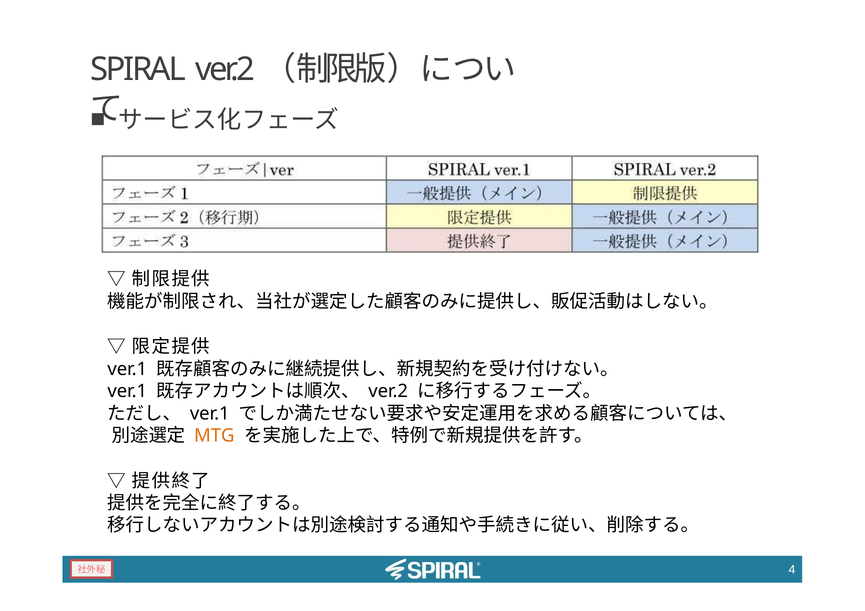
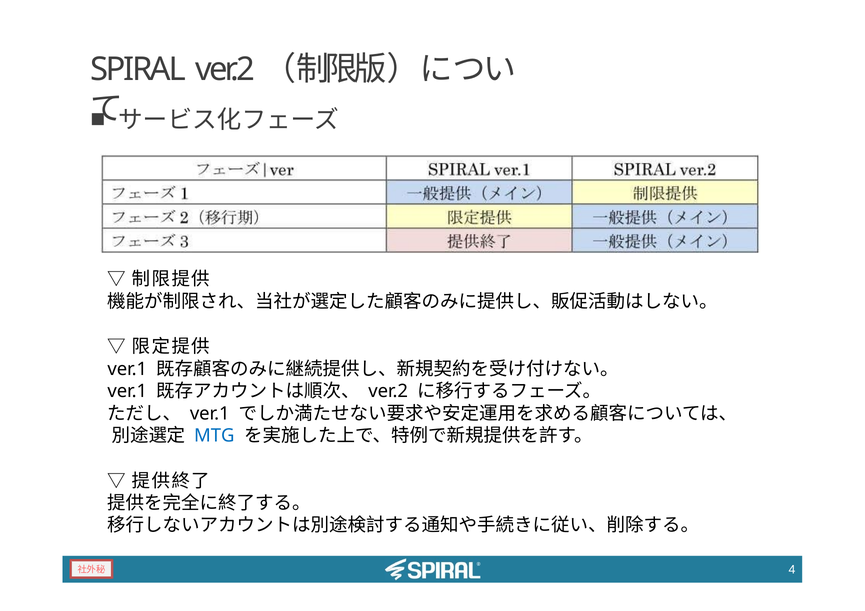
MTG colour: orange -> blue (214, 436)
